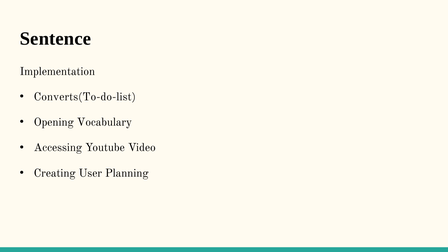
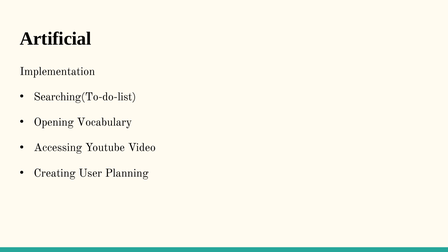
Sentence: Sentence -> Artificial (56, 39)
Converts(To-do-list: Converts(To-do-list -> Searching(To-do-list (85, 97)
